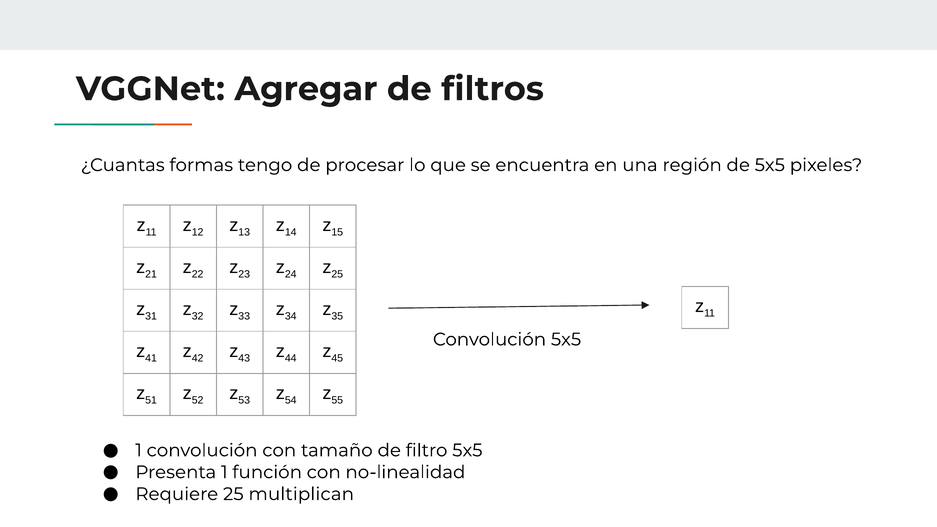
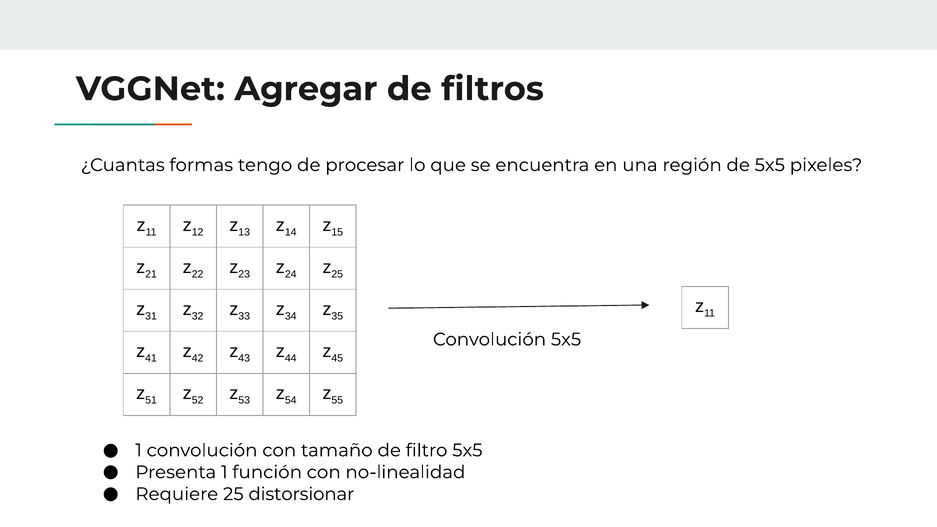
multiplican: multiplican -> distorsionar (301, 494)
